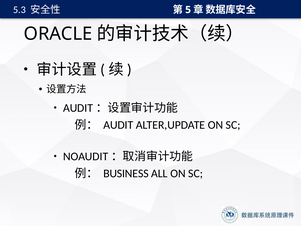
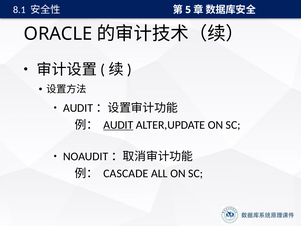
5.3: 5.3 -> 8.1 (19, 10)
AUDIT underline: none -> present (118, 125)
BUSINESS: BUSINESS -> CASCADE (126, 173)
